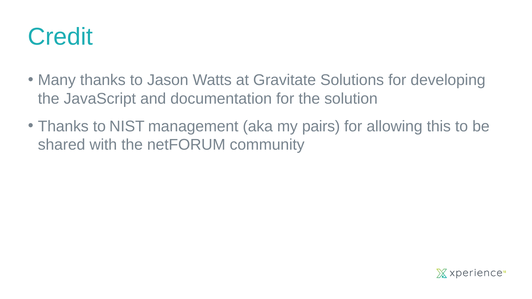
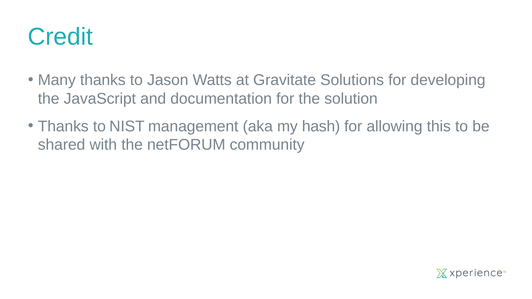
pairs: pairs -> hash (321, 126)
